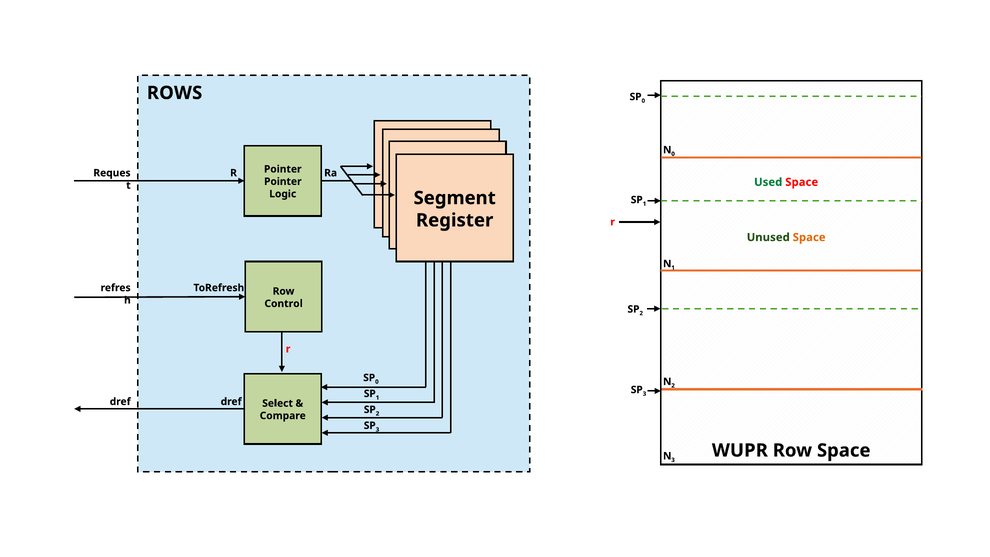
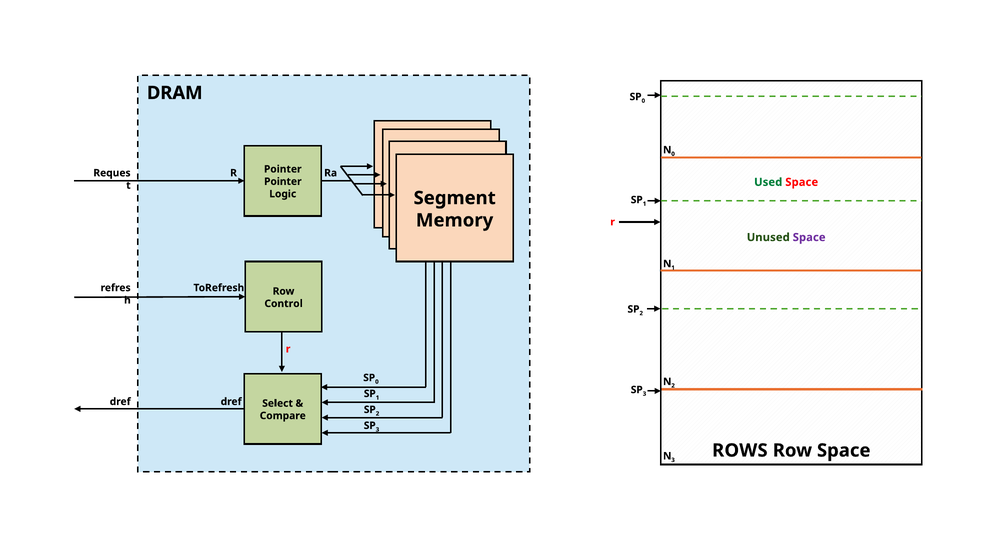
ROWS: ROWS -> DRAM (175, 93)
Register: Register -> Memory (455, 220)
Space colour: orange -> purple (809, 237)
WUPR: WUPR -> ROWS (740, 450)
